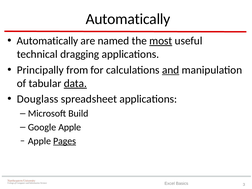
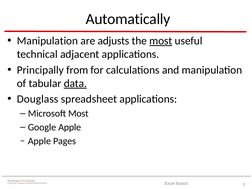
Automatically: Automatically -> Manipulation (47, 41)
named: named -> adjusts (113, 41)
dragging: dragging -> adjacent (80, 54)
and underline: present -> none (171, 70)
Microsoft Build: Build -> Most (78, 114)
Pages underline: present -> none (65, 141)
